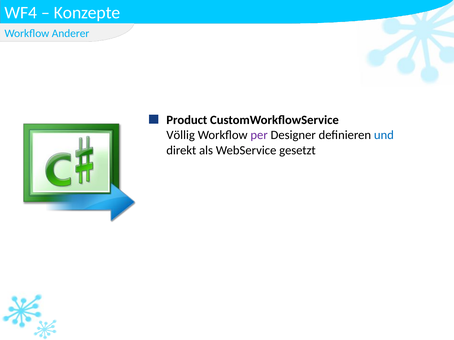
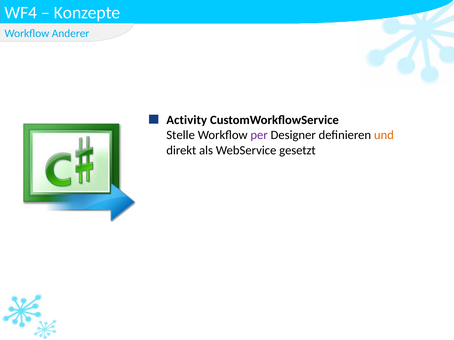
Product: Product -> Activity (187, 120)
Völlig: Völlig -> Stelle (181, 135)
und colour: blue -> orange (384, 135)
